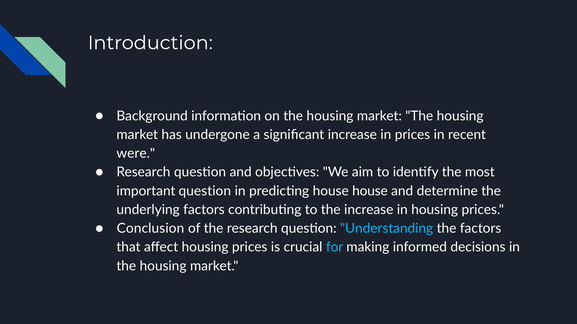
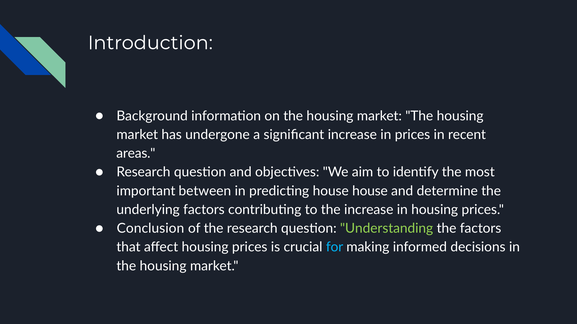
were: were -> areas (136, 154)
important question: question -> between (205, 191)
Understanding colour: light blue -> light green (387, 229)
